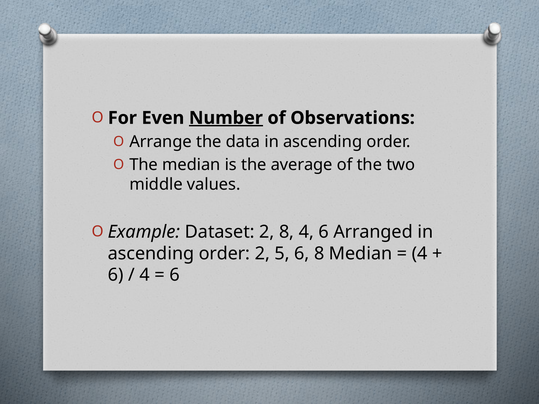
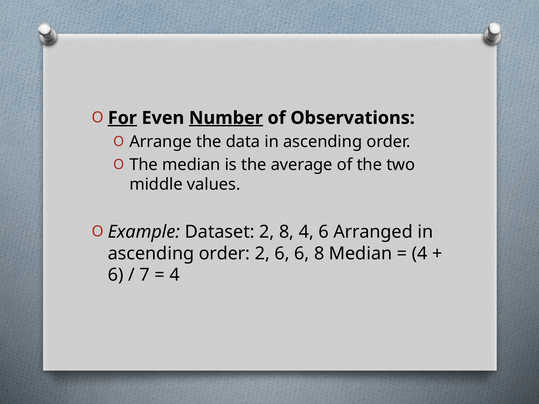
For underline: none -> present (122, 118)
2 5: 5 -> 6 (282, 254)
4: 4 -> 7 (145, 275)
6: 6 -> 4 (174, 275)
